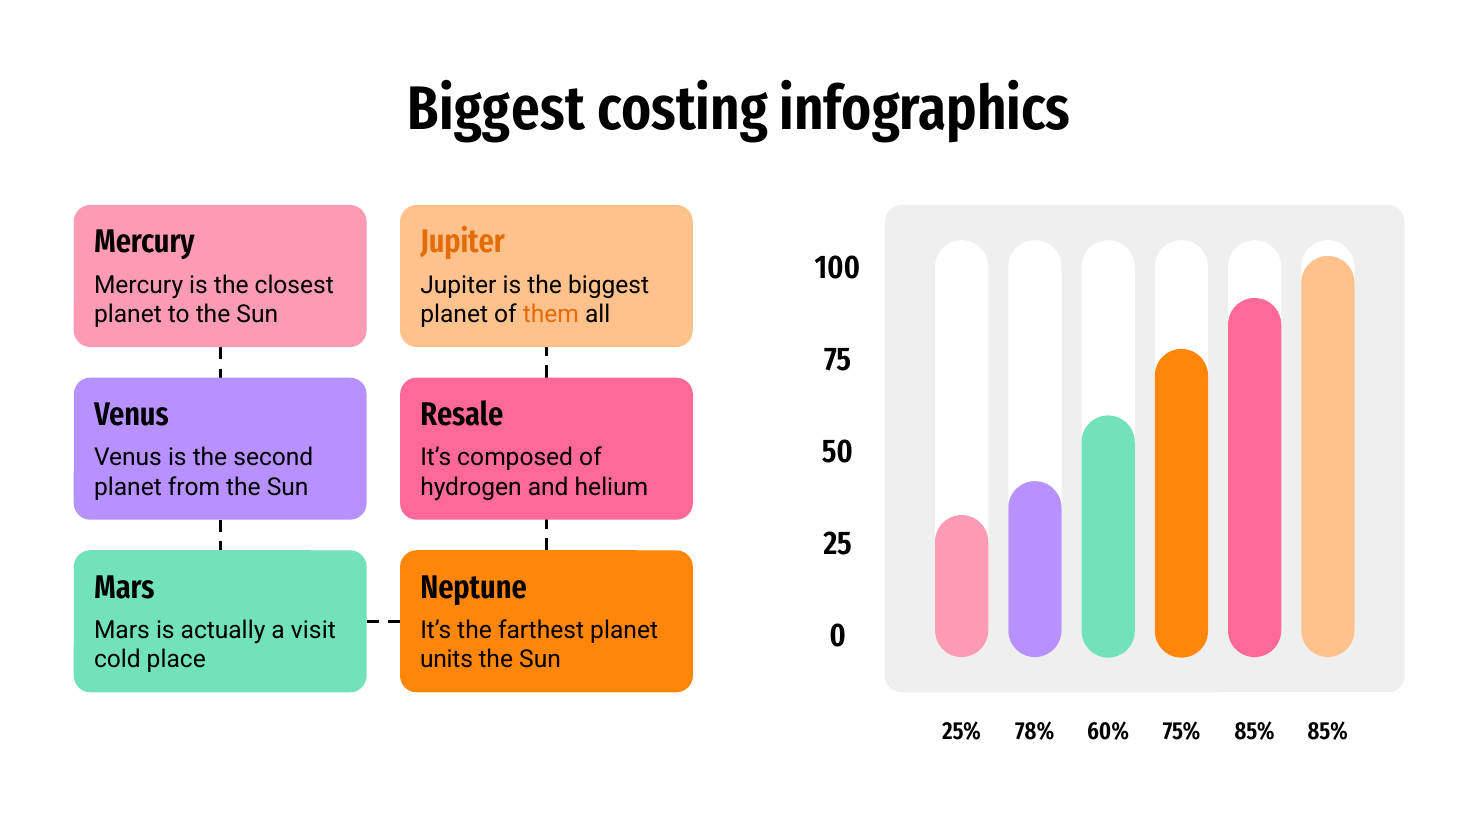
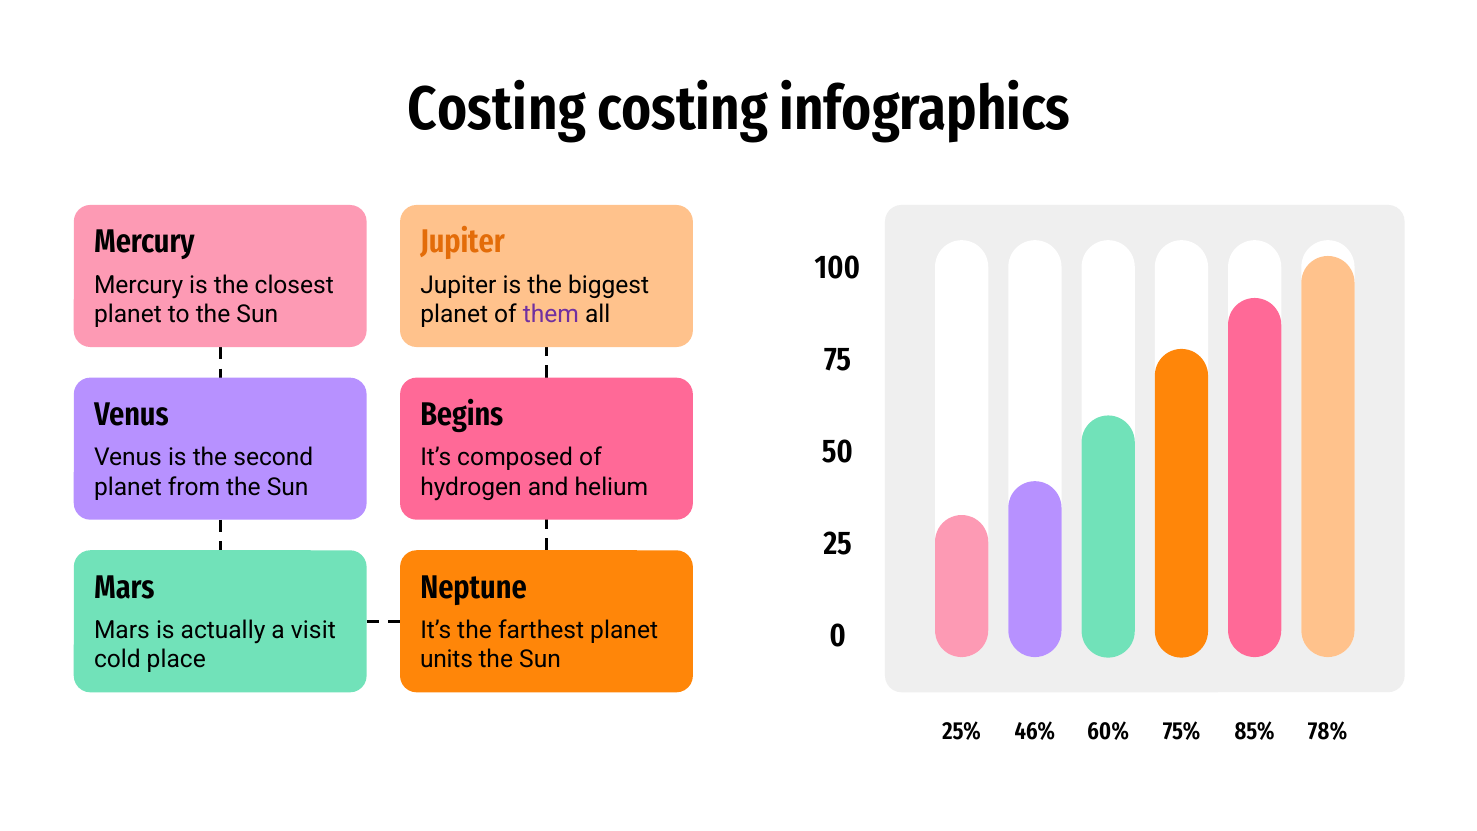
Biggest: Biggest -> Costing (497, 109)
them colour: orange -> purple (551, 314)
Resale: Resale -> Begins (462, 415)
78%: 78% -> 46% (1035, 732)
85% 85%: 85% -> 78% (1328, 732)
